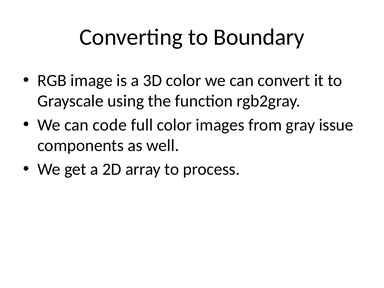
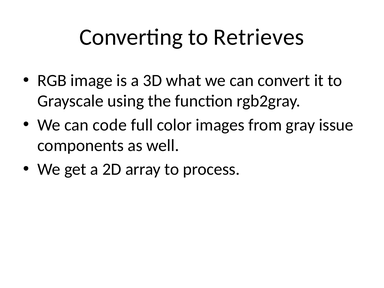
Boundary: Boundary -> Retrieves (259, 37)
3D color: color -> what (184, 81)
